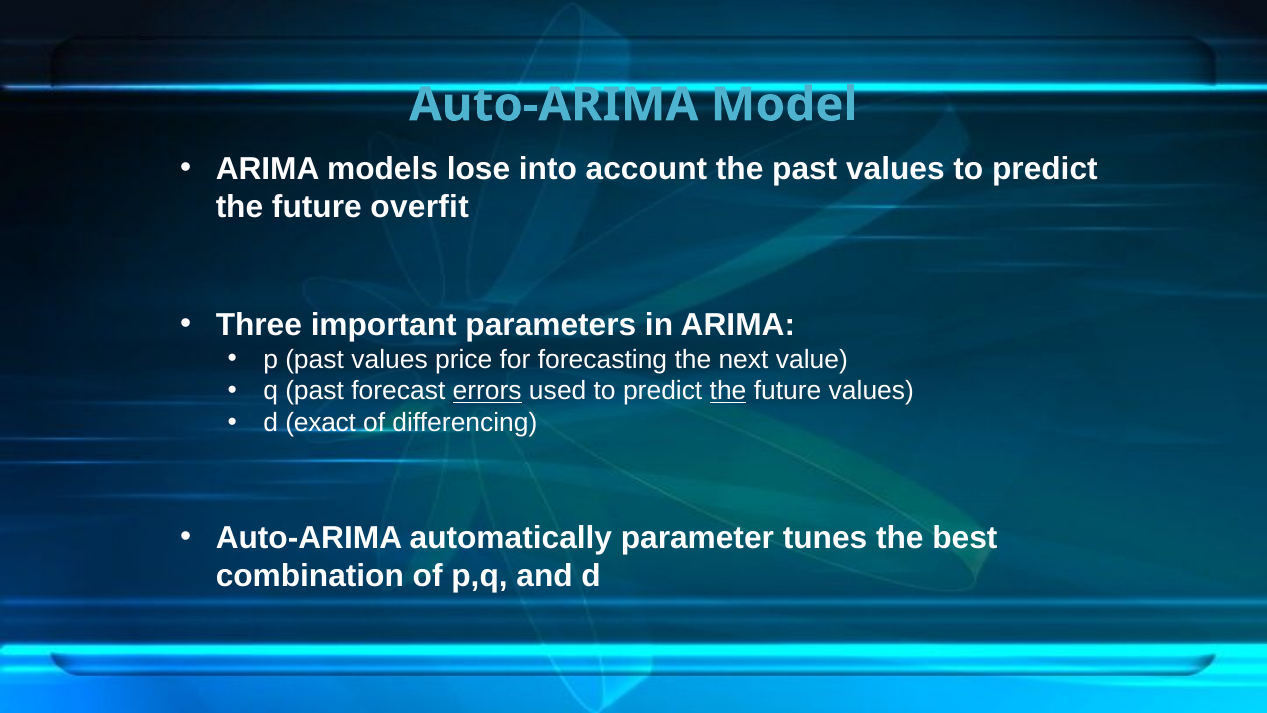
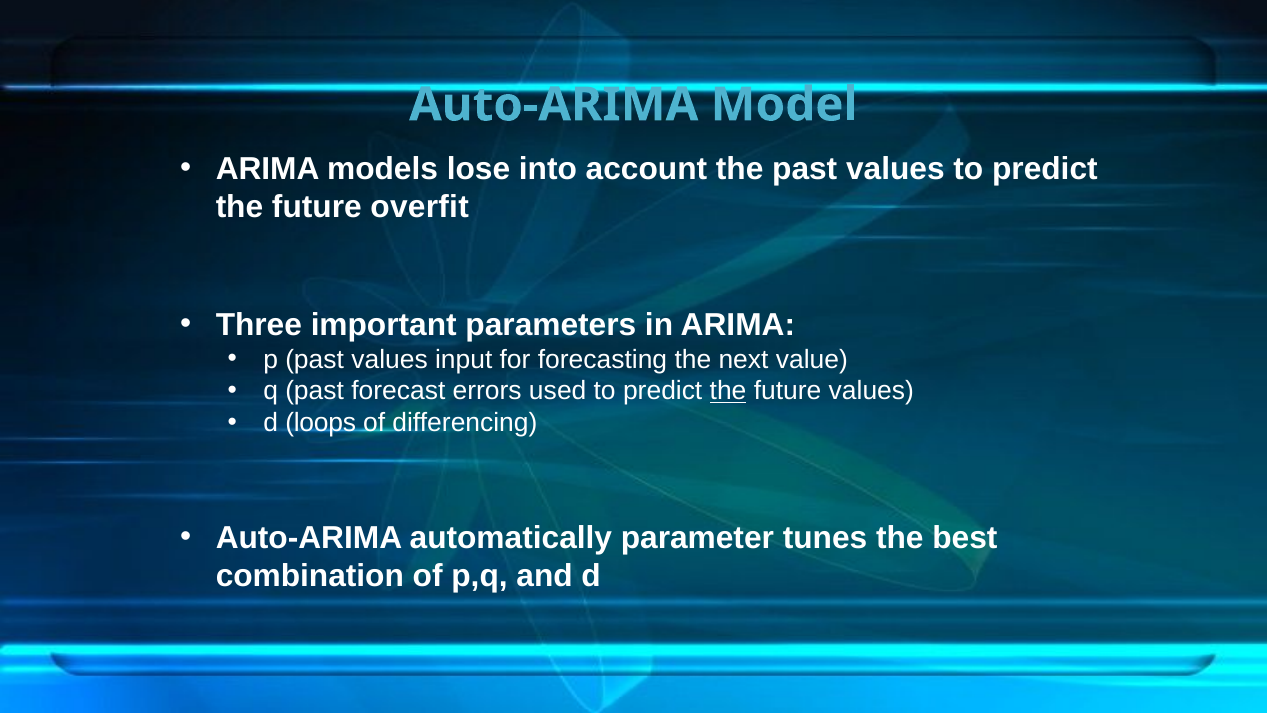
price: price -> input (464, 359)
errors underline: present -> none (487, 391)
exact: exact -> loops (321, 423)
